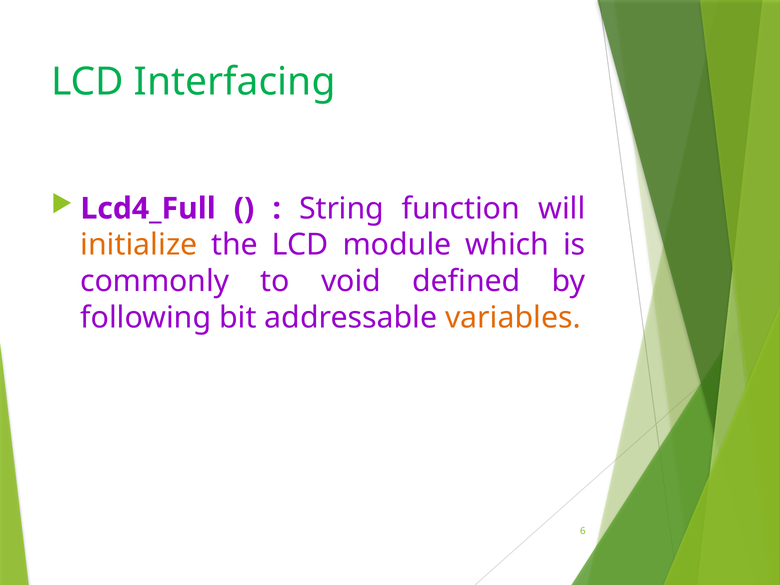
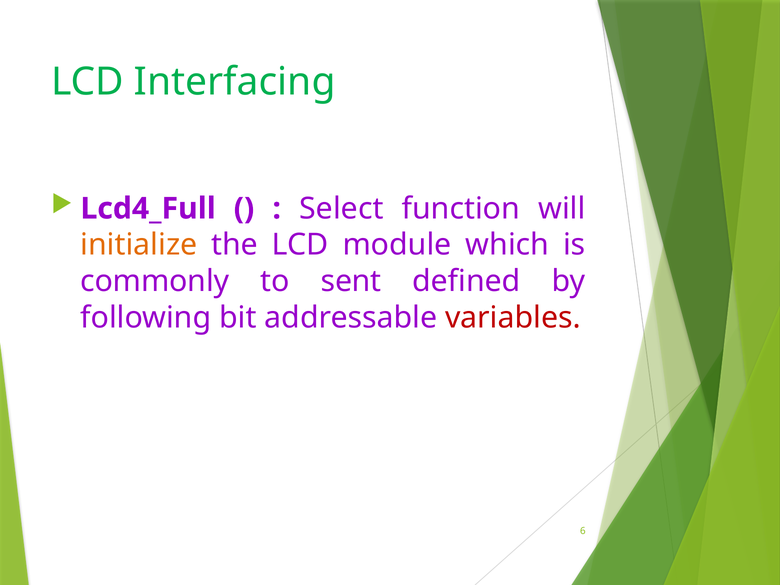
String: String -> Select (341, 209)
void: void -> sent (351, 281)
variables colour: orange -> red (513, 318)
